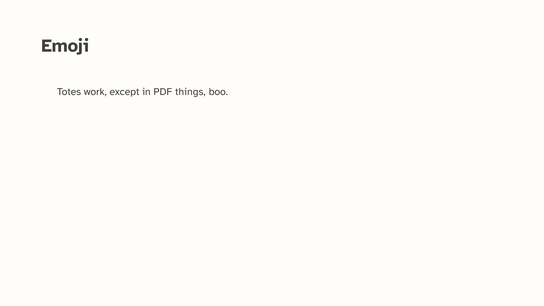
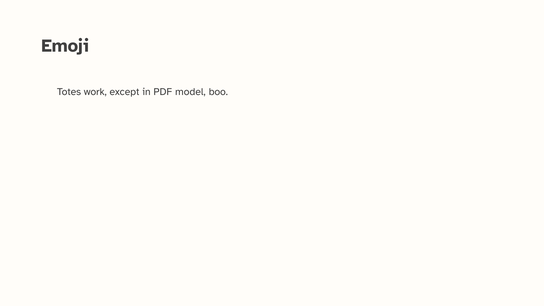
things: things -> model (190, 92)
